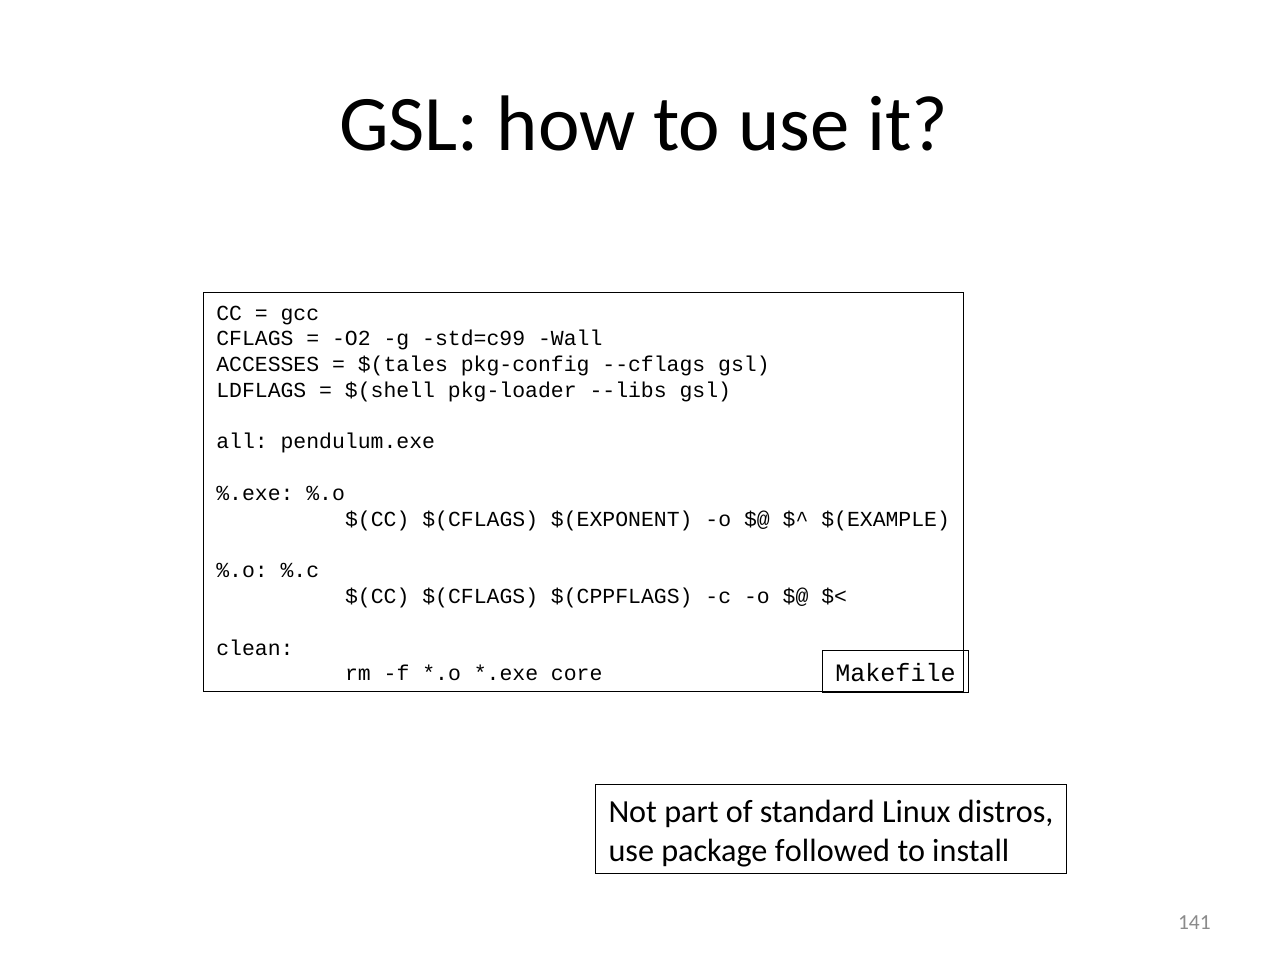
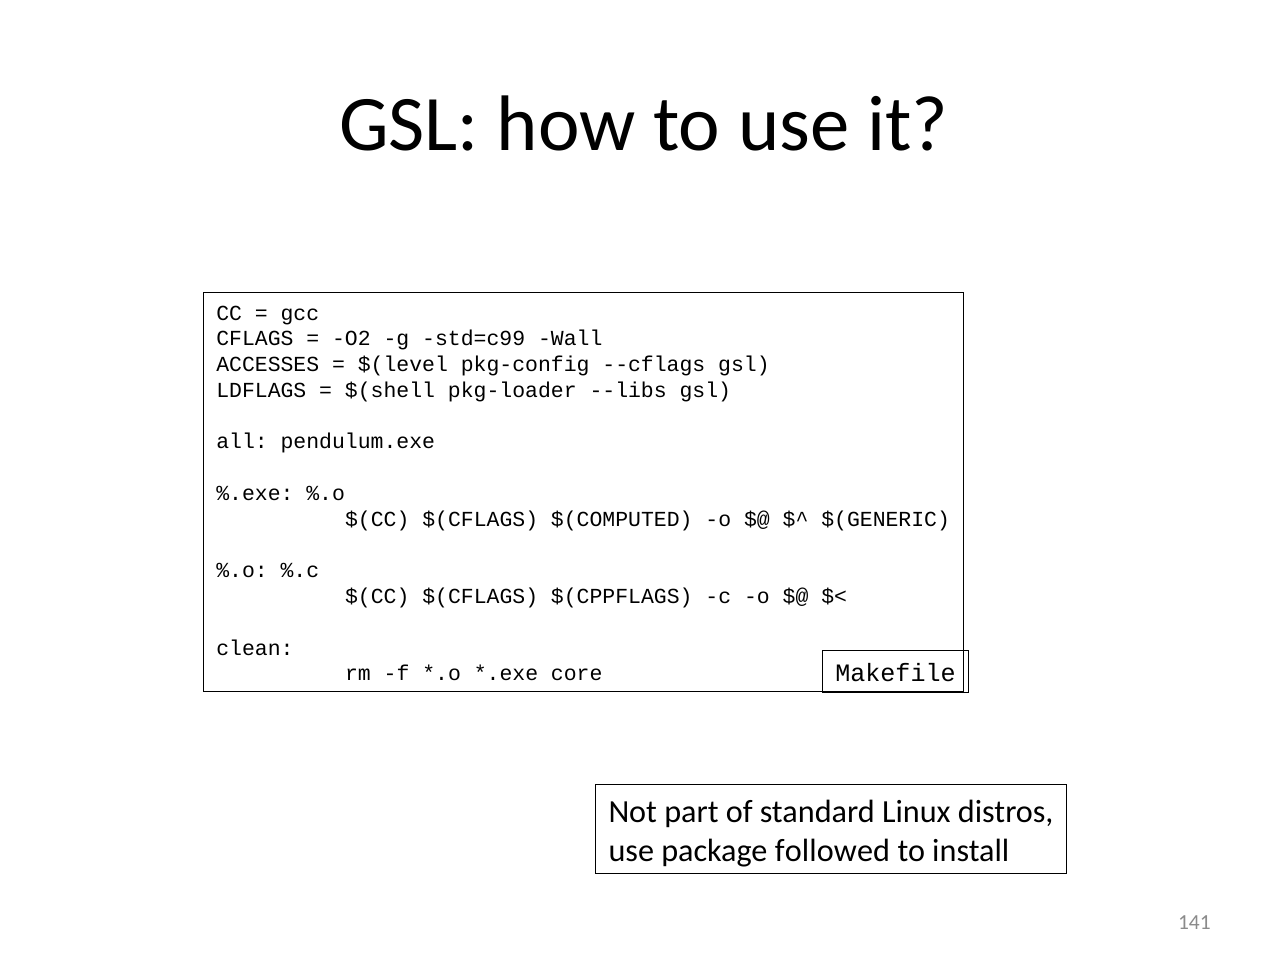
$(tales: $(tales -> $(level (403, 365)
$(EXPONENT: $(EXPONENT -> $(COMPUTED (622, 519)
$(EXAMPLE: $(EXAMPLE -> $(GENERIC (886, 519)
